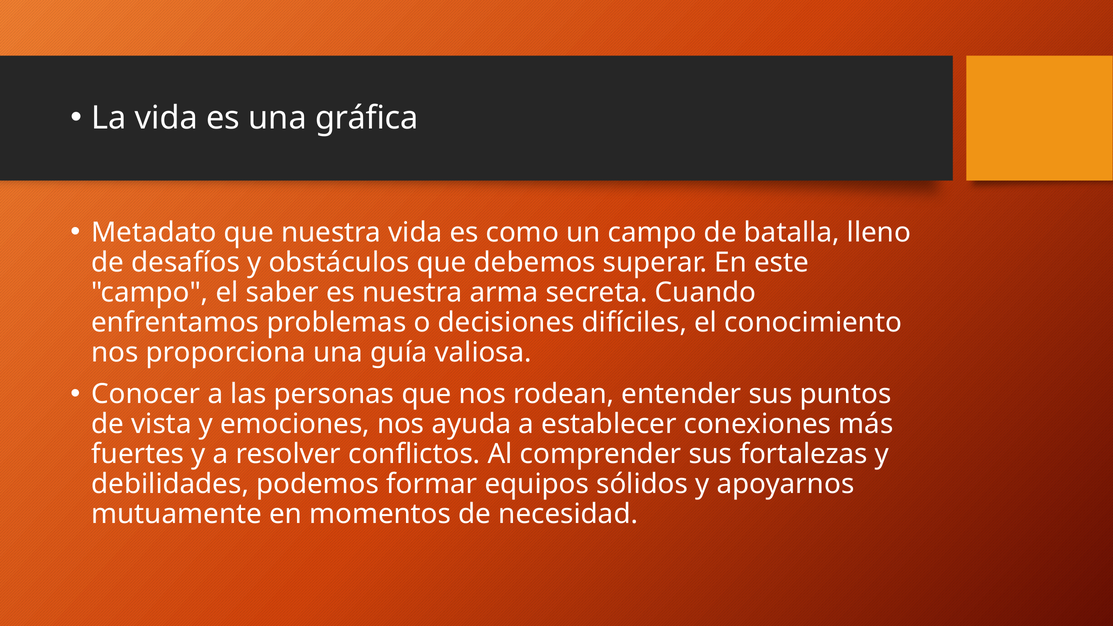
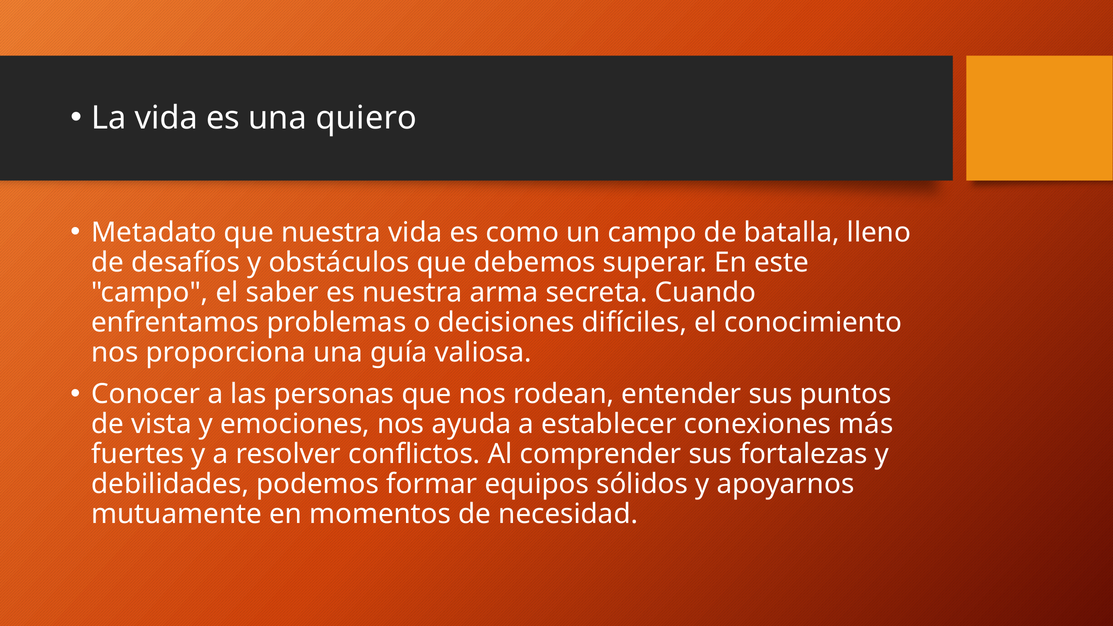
gráfica: gráfica -> quiero (366, 118)
